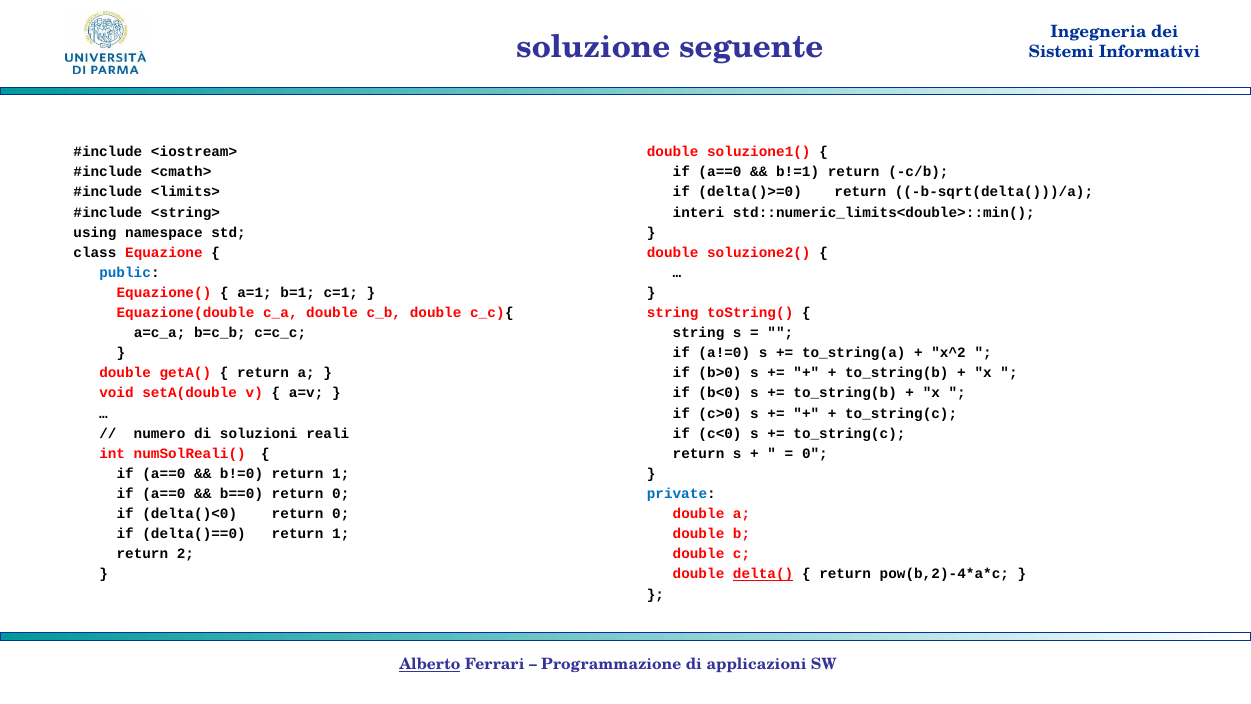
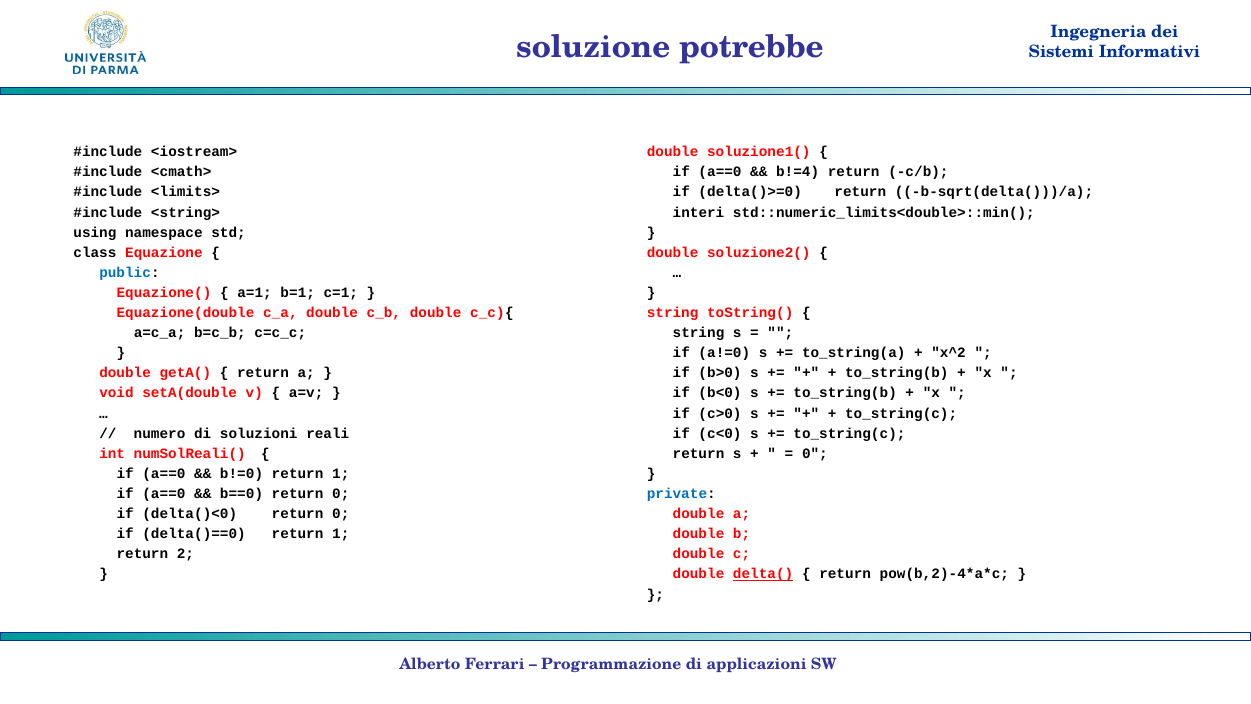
seguente: seguente -> potrebbe (751, 47)
b!=1: b!=1 -> b!=4 (798, 172)
Alberto underline: present -> none (430, 664)
